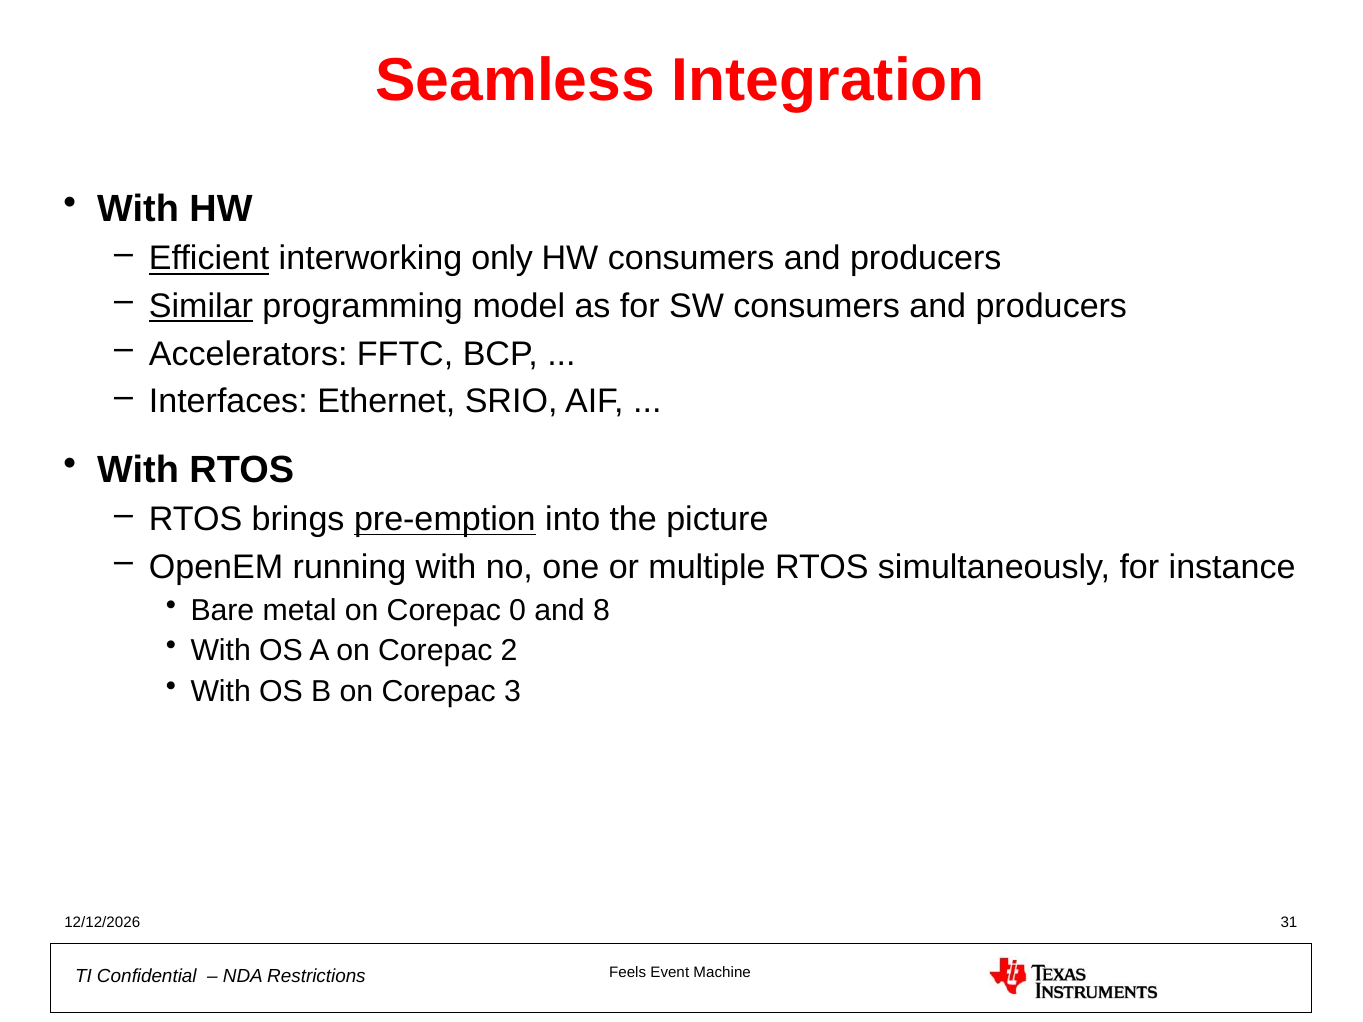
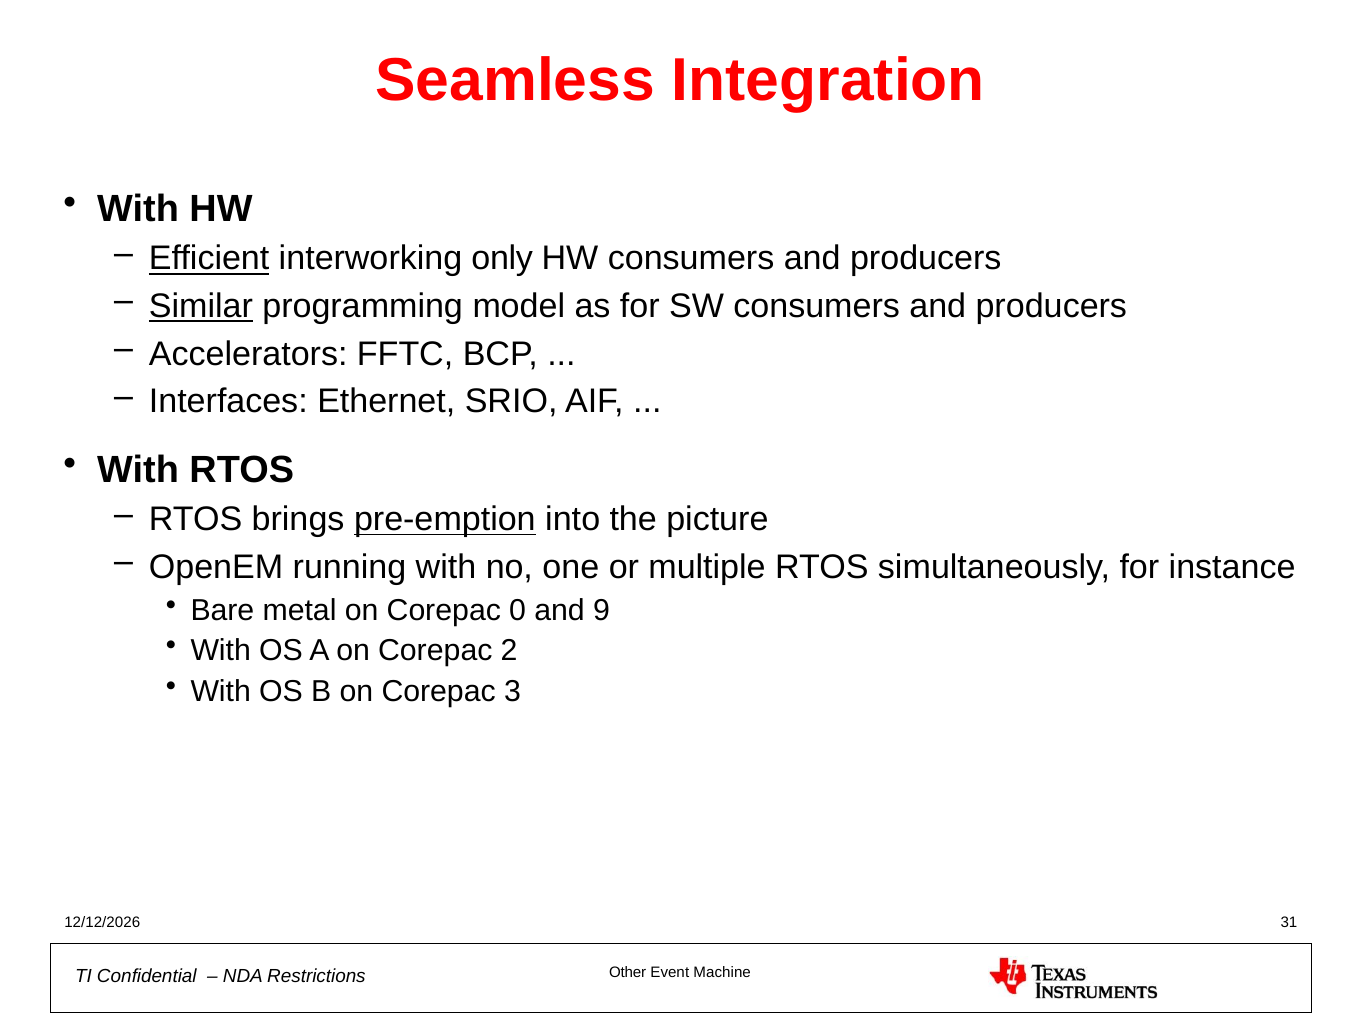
8: 8 -> 9 (602, 610)
Feels: Feels -> Other (628, 973)
